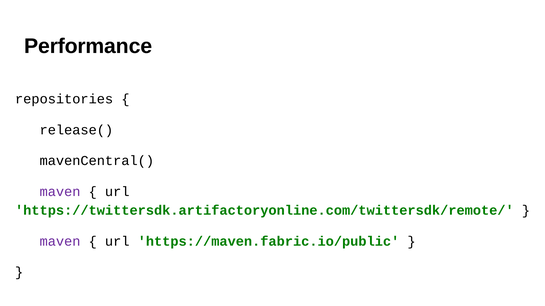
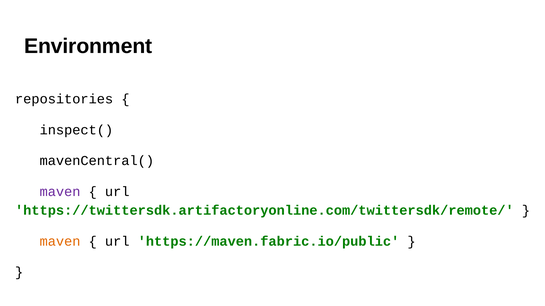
Performance: Performance -> Environment (88, 46)
release(: release( -> inspect( (76, 130)
maven colour: purple -> orange (60, 242)
